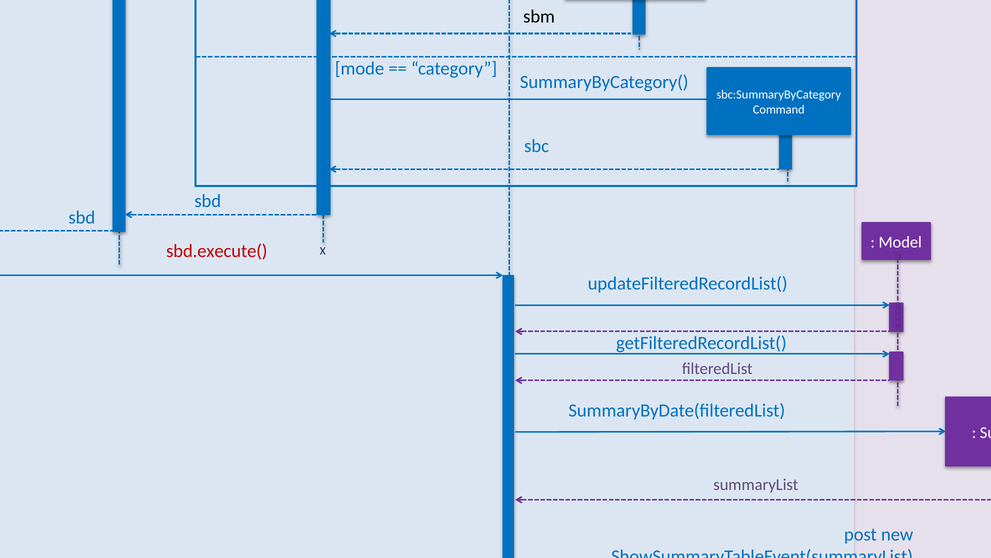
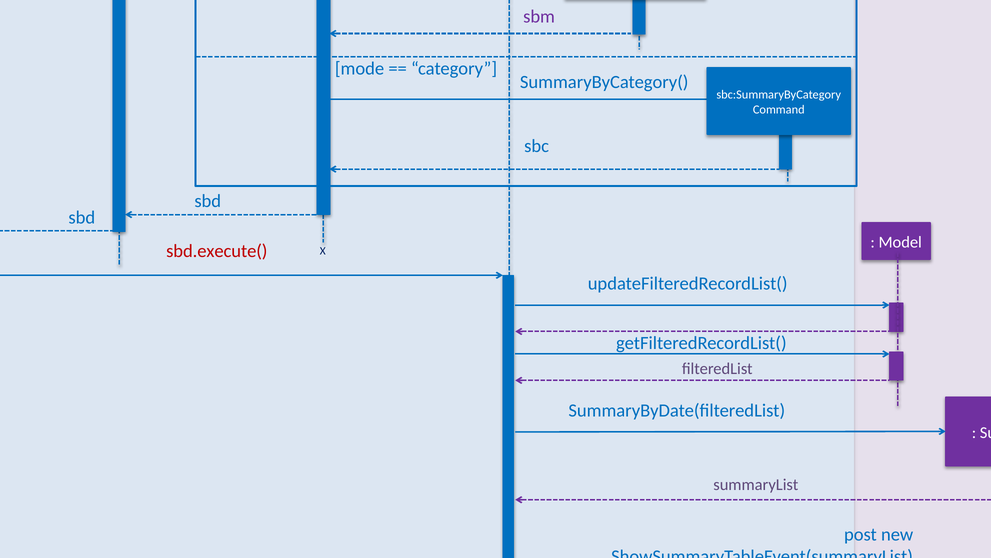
sbm colour: black -> purple (539, 17)
